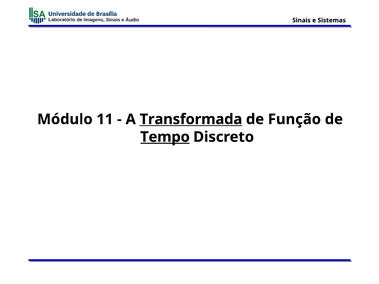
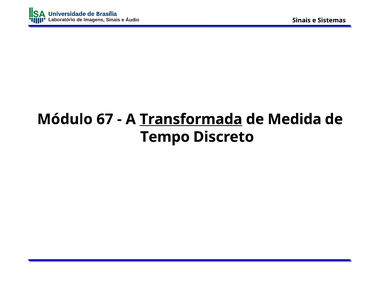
11: 11 -> 67 (105, 119)
Função: Função -> Medida (295, 119)
Tempo underline: present -> none (165, 137)
